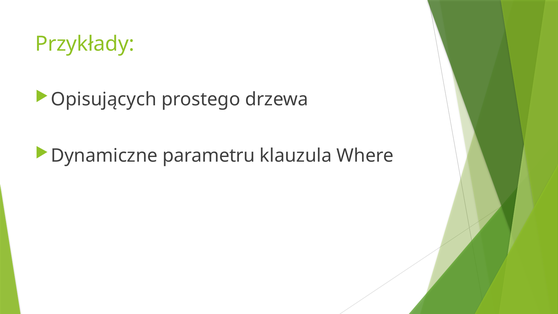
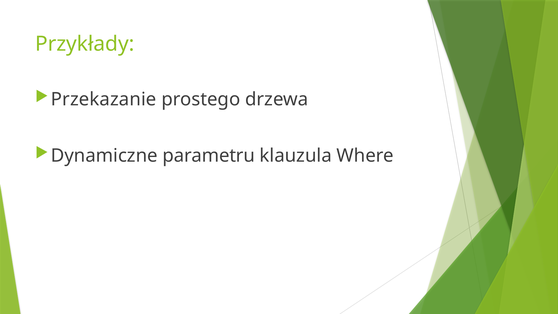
Opisujących: Opisujących -> Przekazanie (104, 99)
